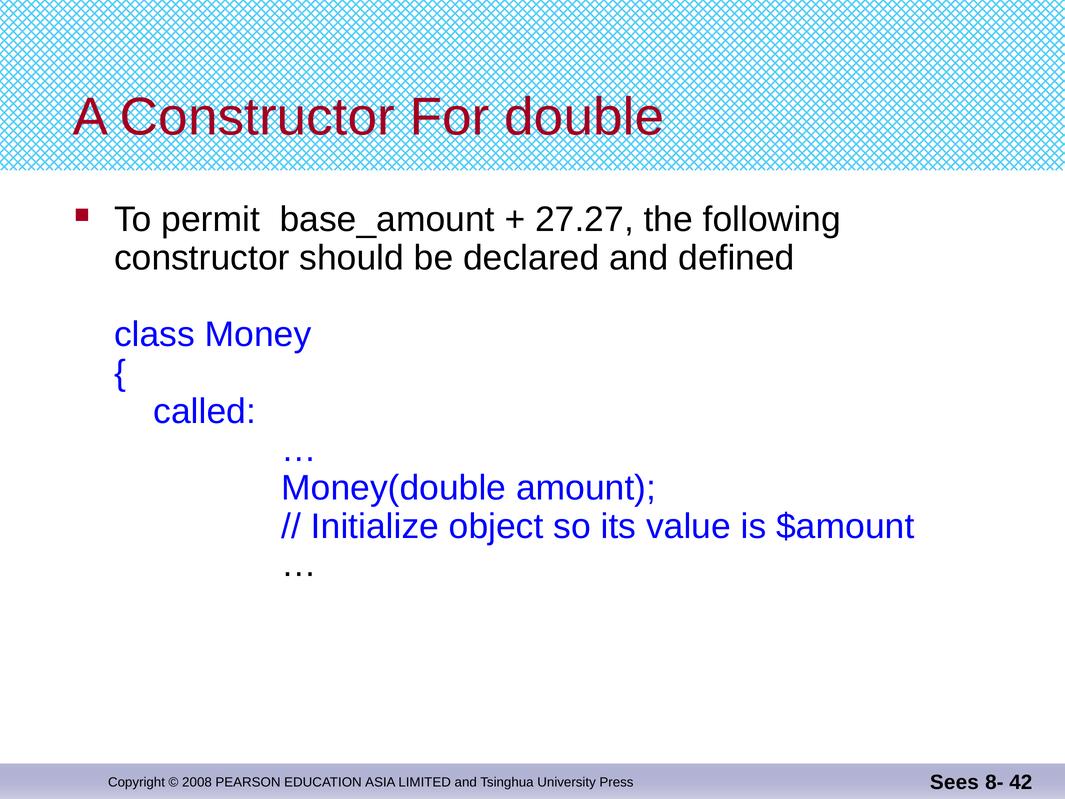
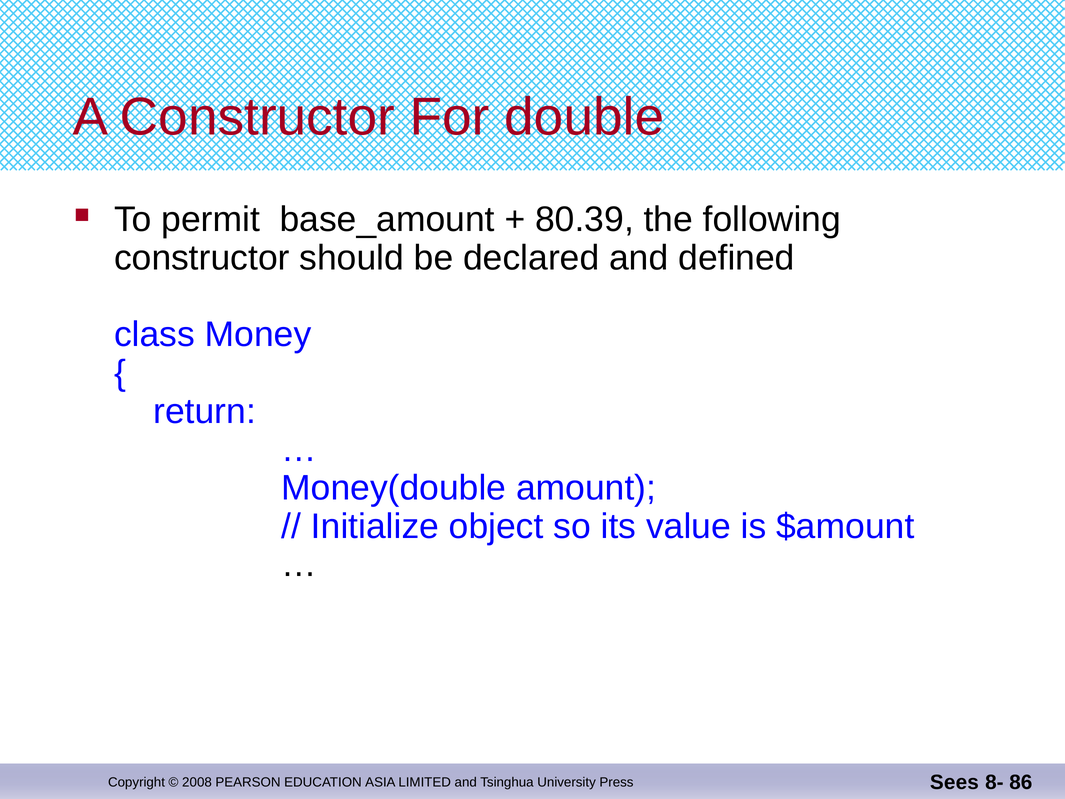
27.27: 27.27 -> 80.39 (584, 220)
called: called -> return (205, 411)
42: 42 -> 86 (1021, 782)
